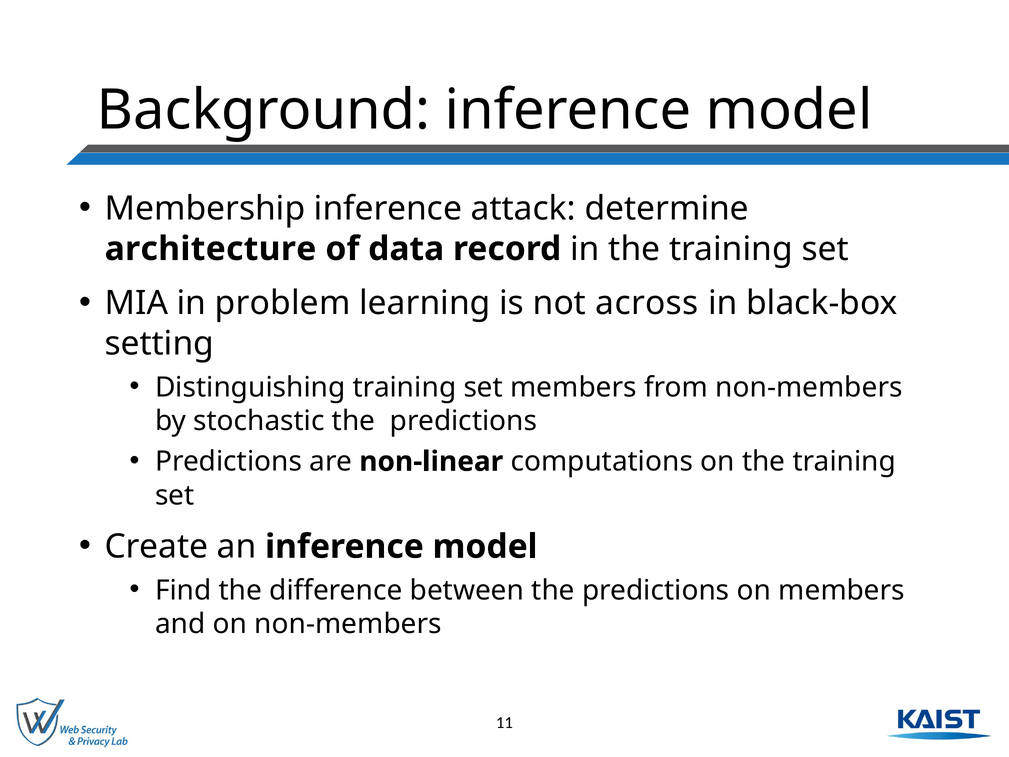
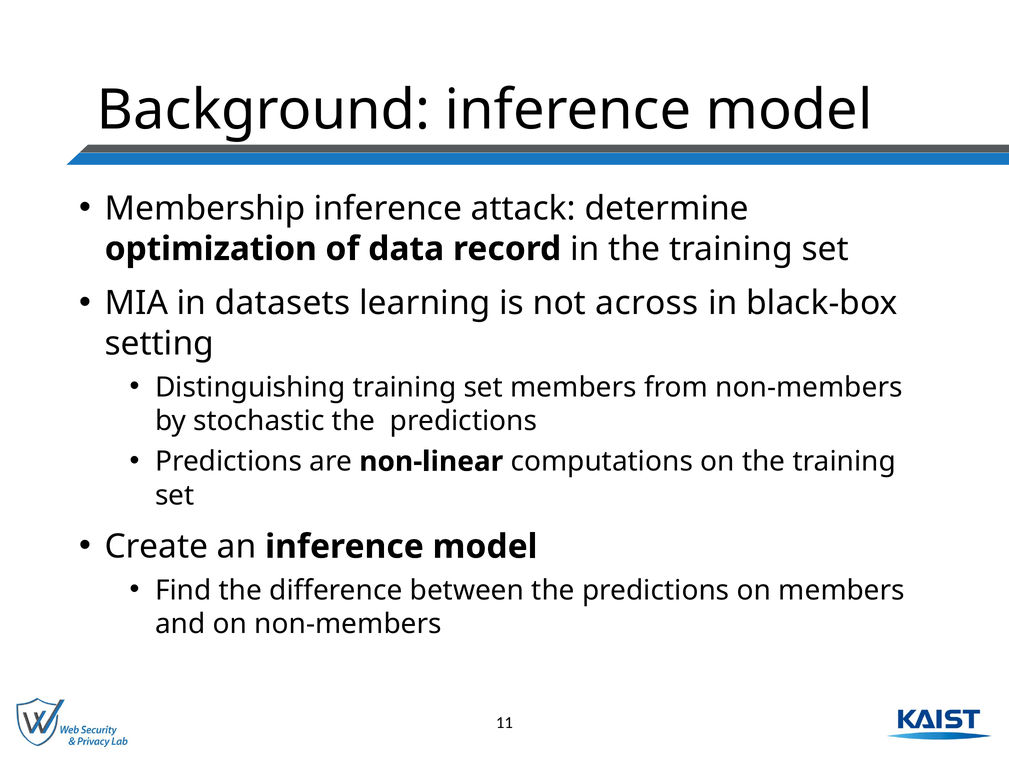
architecture: architecture -> optimization (211, 249)
problem: problem -> datasets (283, 303)
